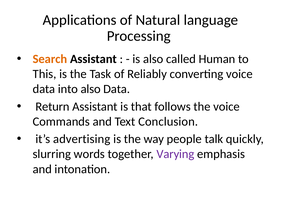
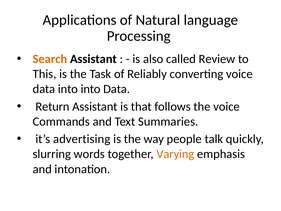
Human: Human -> Review (217, 59)
into also: also -> into (91, 89)
Conclusion: Conclusion -> Summaries (168, 121)
Varying colour: purple -> orange (175, 154)
